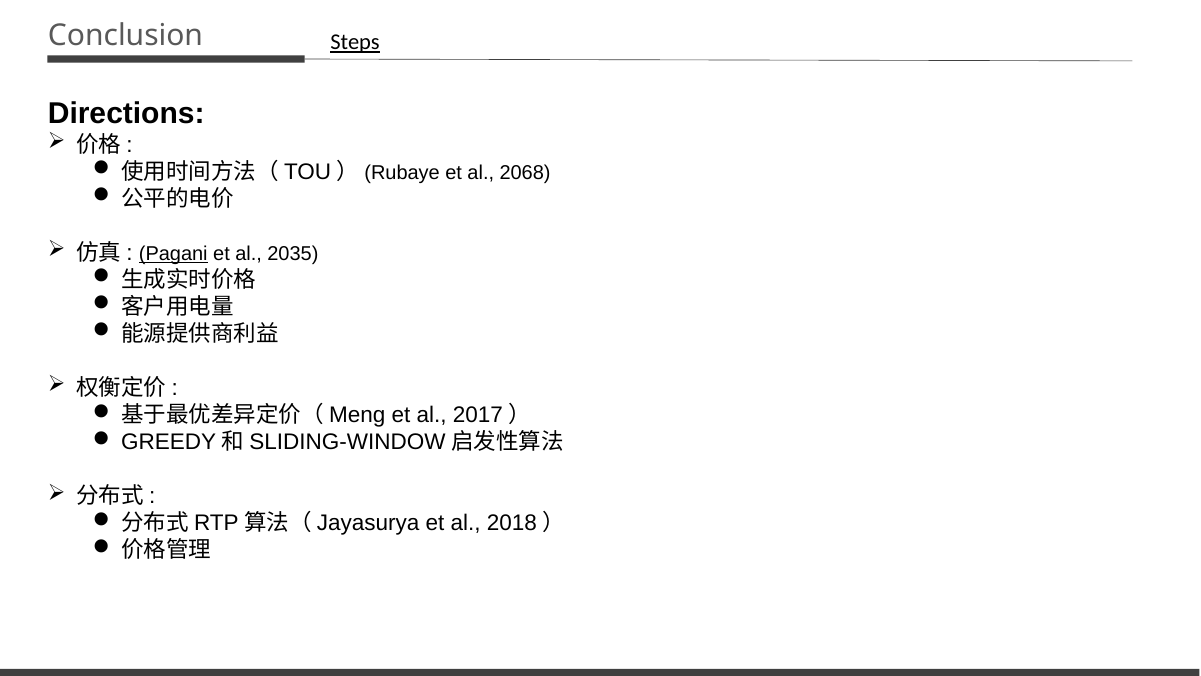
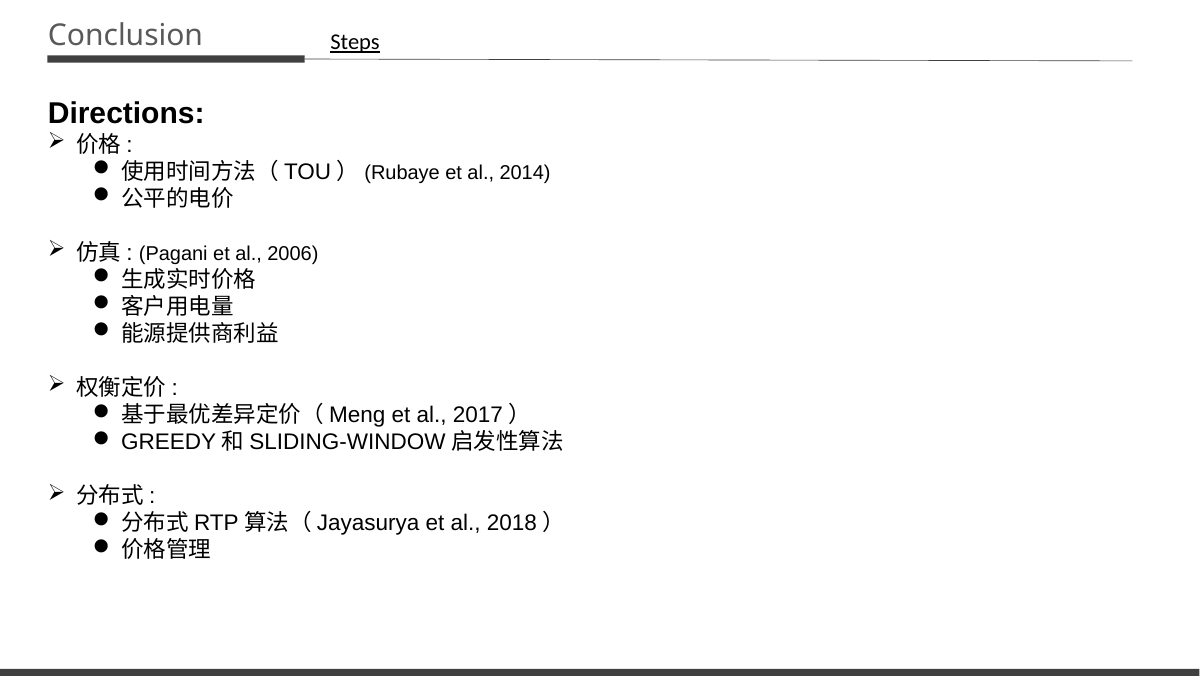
2068: 2068 -> 2014 (525, 173)
Pagani underline: present -> none (173, 254)
2035: 2035 -> 2006 (293, 254)
